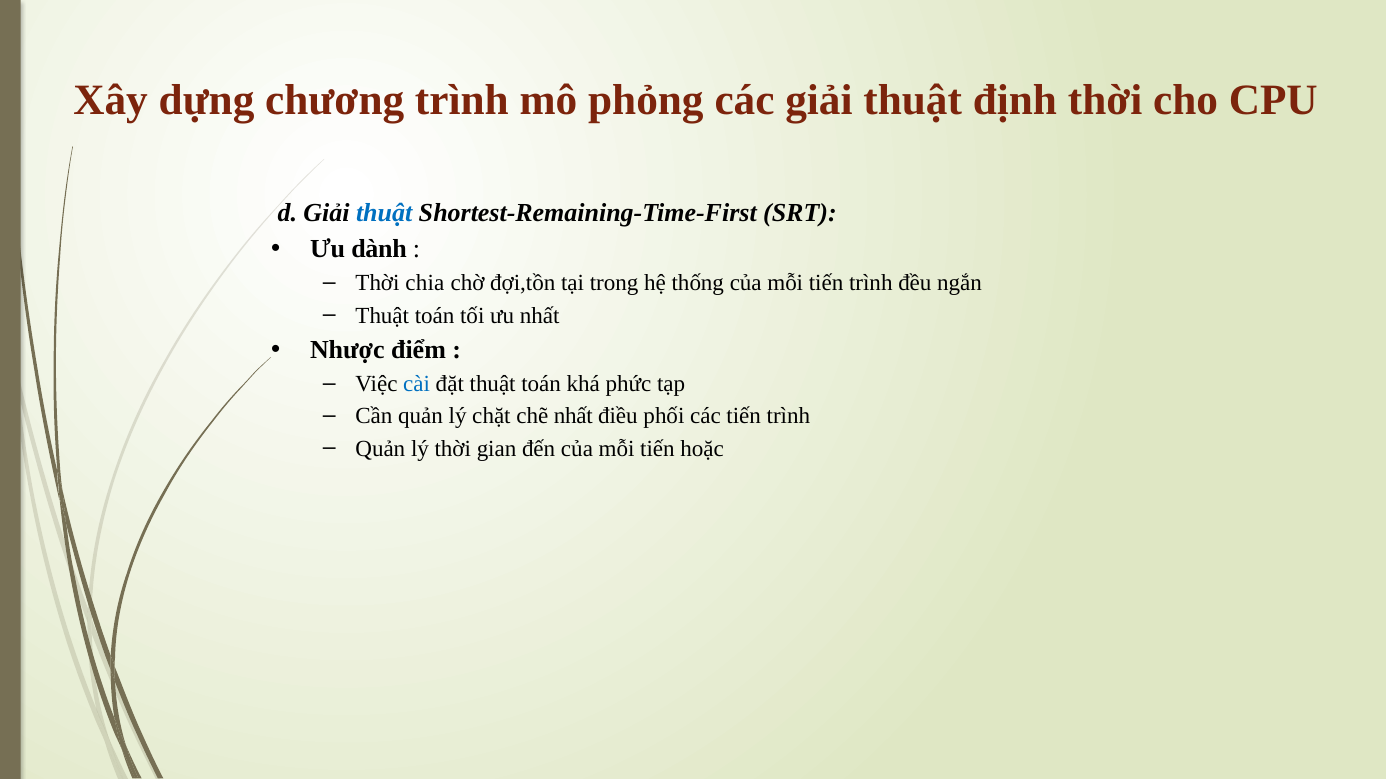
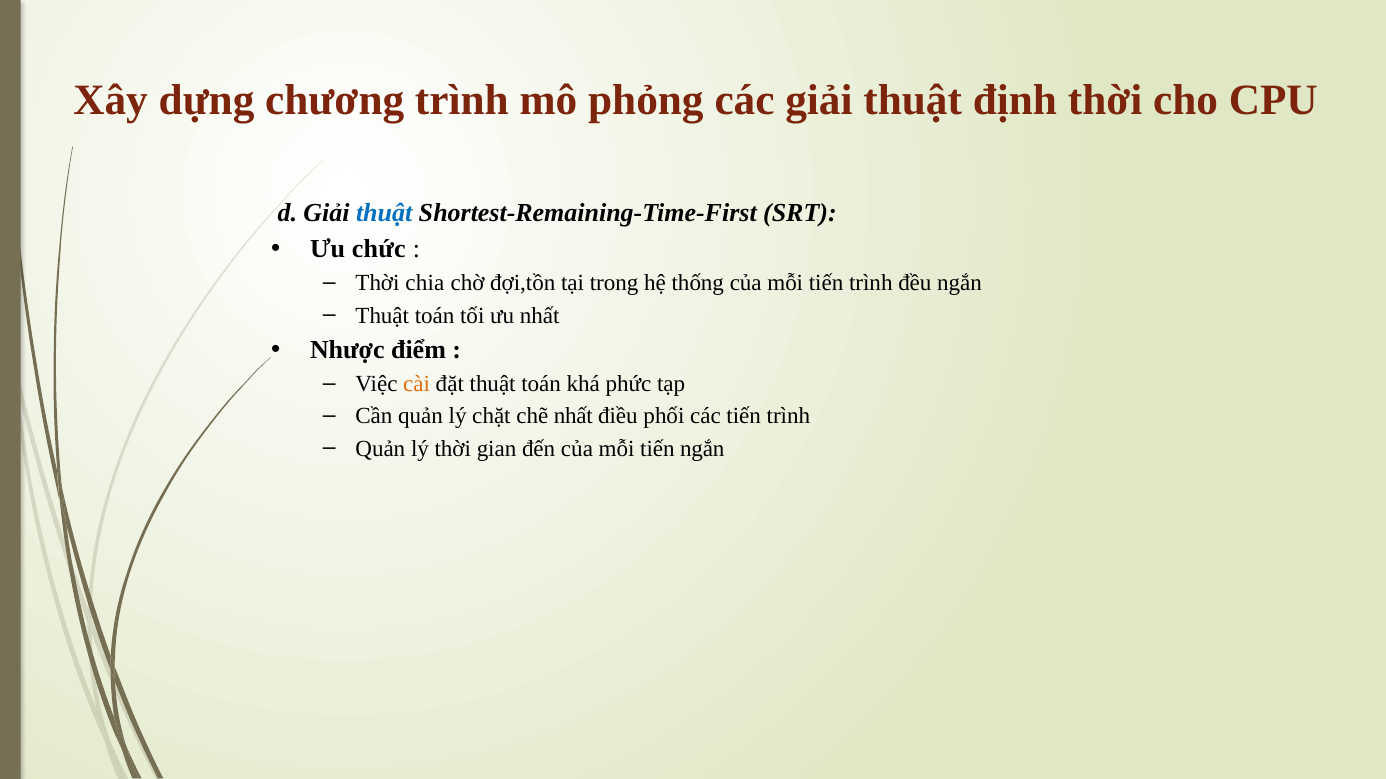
dành: dành -> chức (379, 250)
cài colour: blue -> orange (417, 384)
tiến hoặc: hoặc -> ngắn (702, 449)
